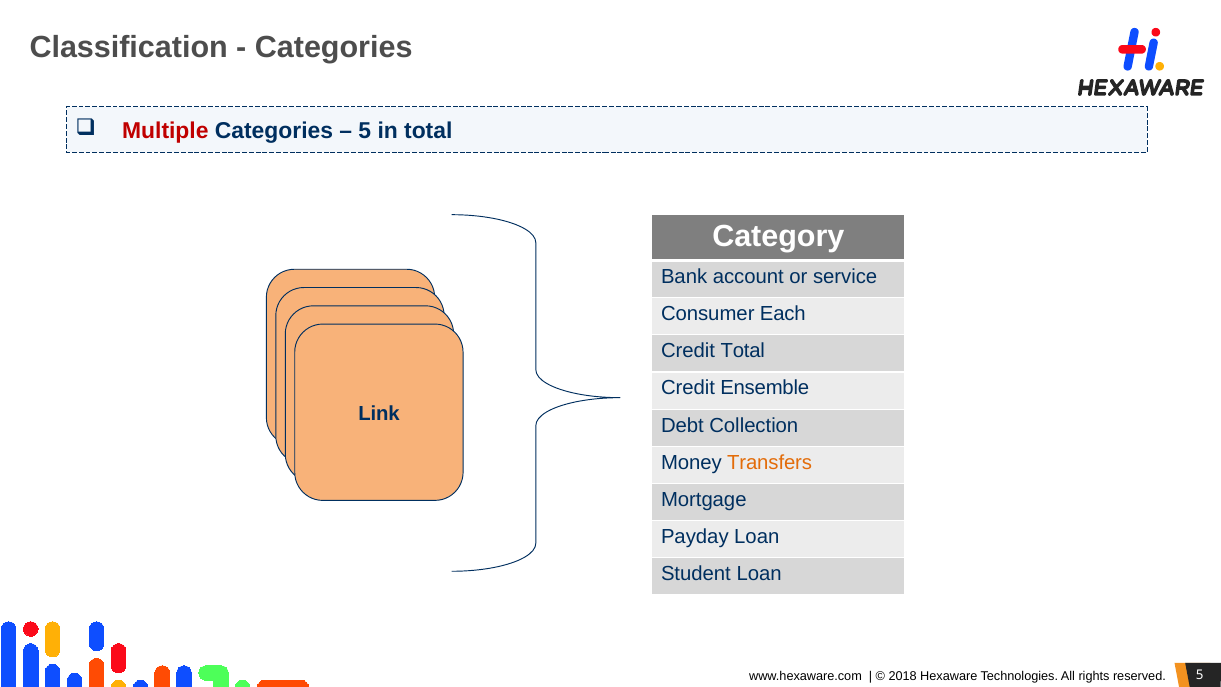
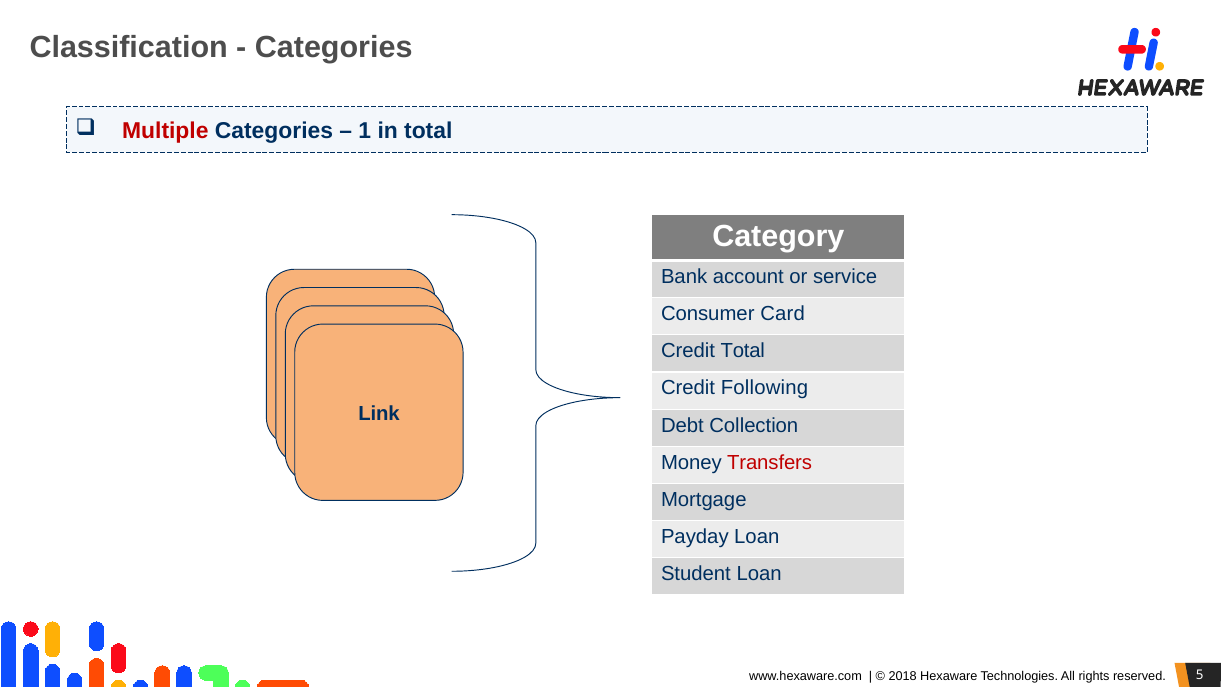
5: 5 -> 1 (365, 131)
Each: Each -> Card (783, 314)
Ensemble: Ensemble -> Following (765, 388)
Transfers colour: orange -> red (770, 462)
